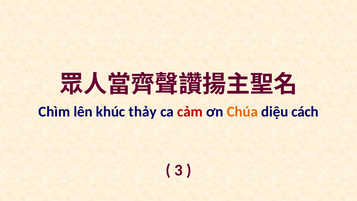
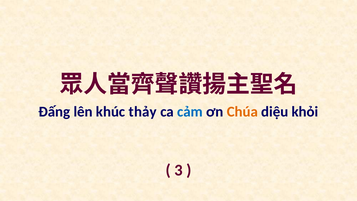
Chìm: Chìm -> Ðấng (54, 112)
cảm colour: red -> blue (190, 112)
cách: cách -> khỏi (305, 112)
